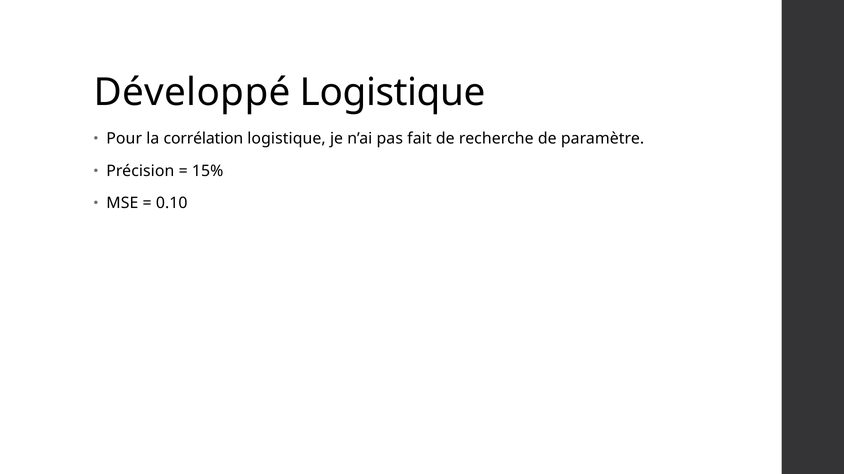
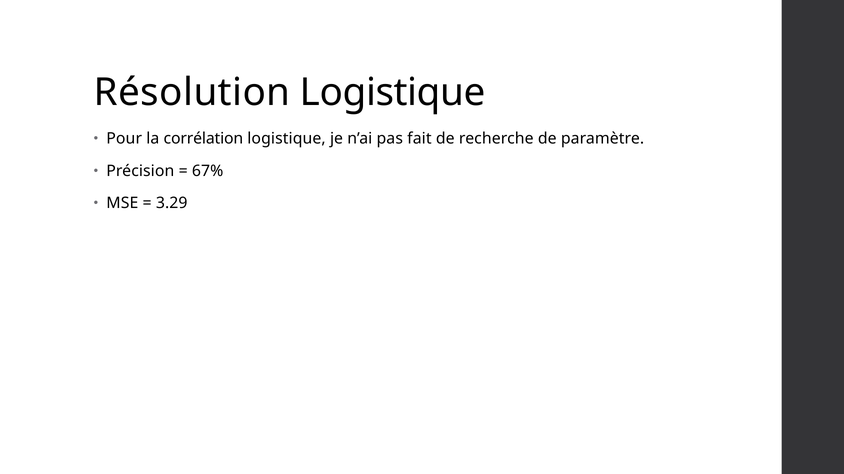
Développé: Développé -> Résolution (192, 93)
15%: 15% -> 67% (208, 171)
0.10: 0.10 -> 3.29 (172, 203)
